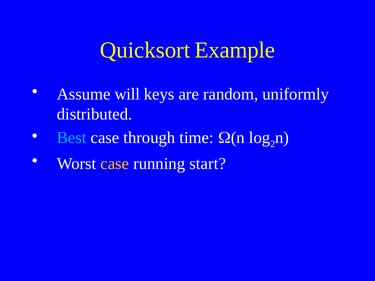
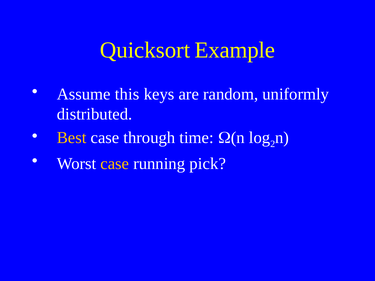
will: will -> this (127, 94)
Best colour: light blue -> yellow (72, 138)
start: start -> pick (208, 164)
